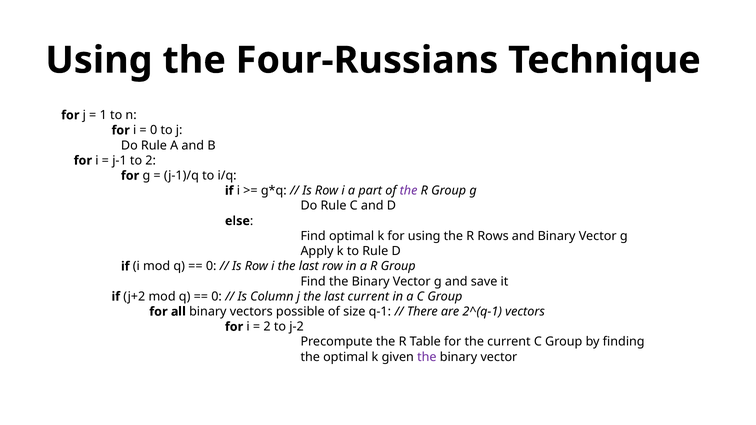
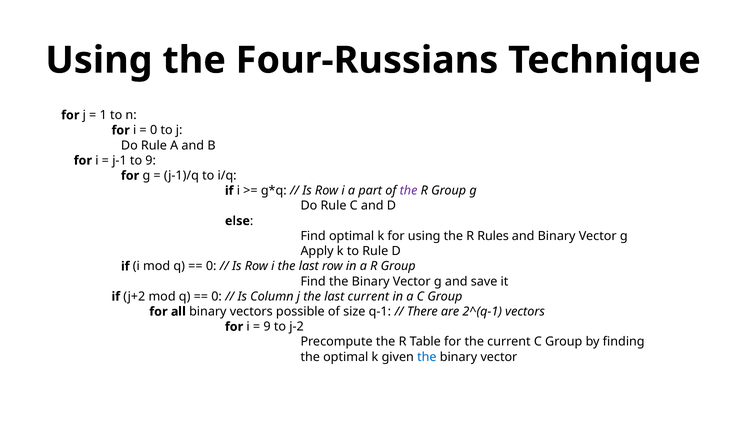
to 2: 2 -> 9 (151, 161)
Rows: Rows -> Rules (493, 236)
2: 2 -> 9 (267, 327)
the colour: purple -> blue (427, 357)
